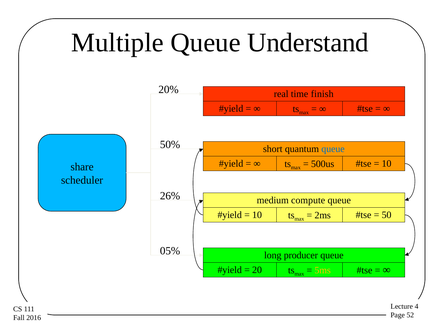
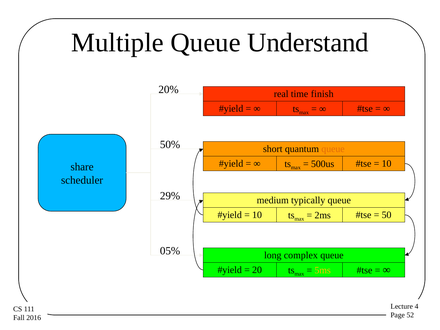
queue colour: blue -> orange (333, 149)
26%: 26% -> 29% (170, 196)
compute: compute -> typically (308, 200)
producer: producer -> complex (301, 255)
